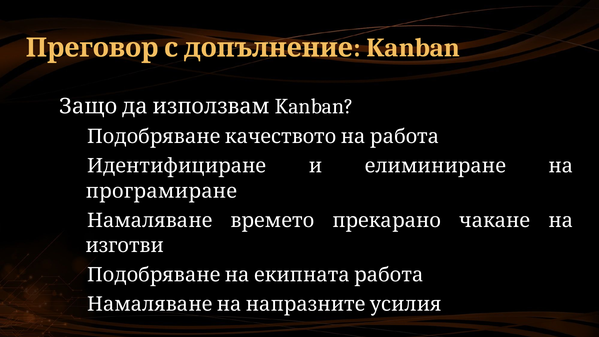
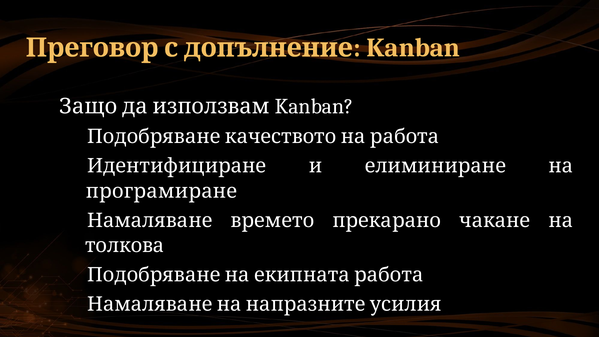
изготви: изготви -> толкова (125, 246)
